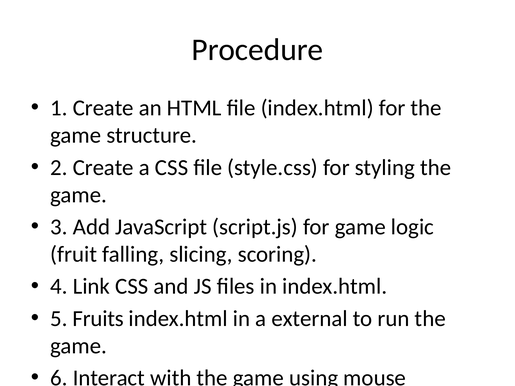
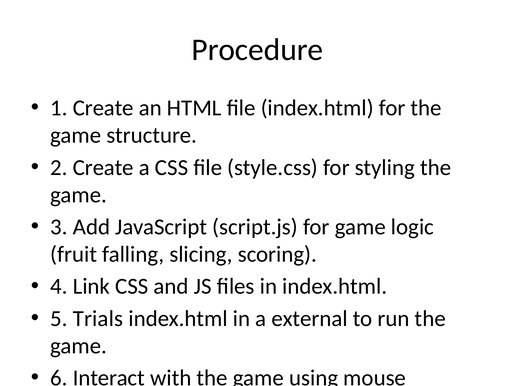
5 Fruits: Fruits -> Trials (98, 319)
